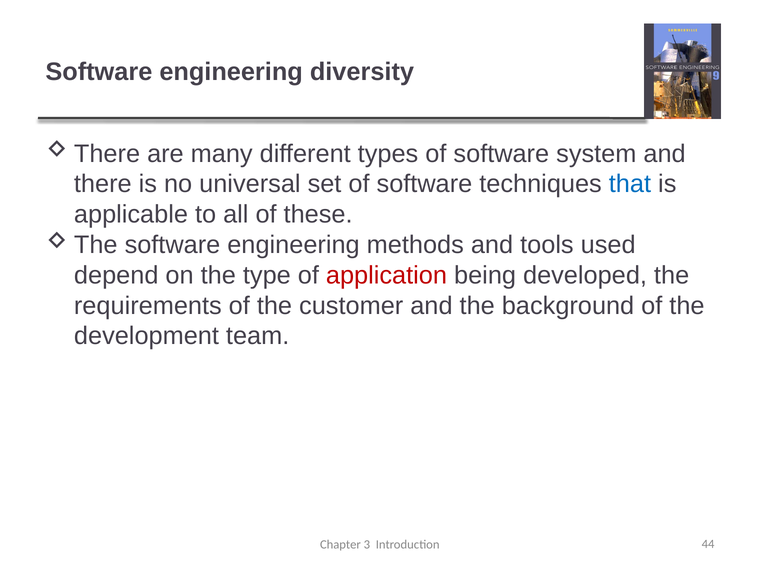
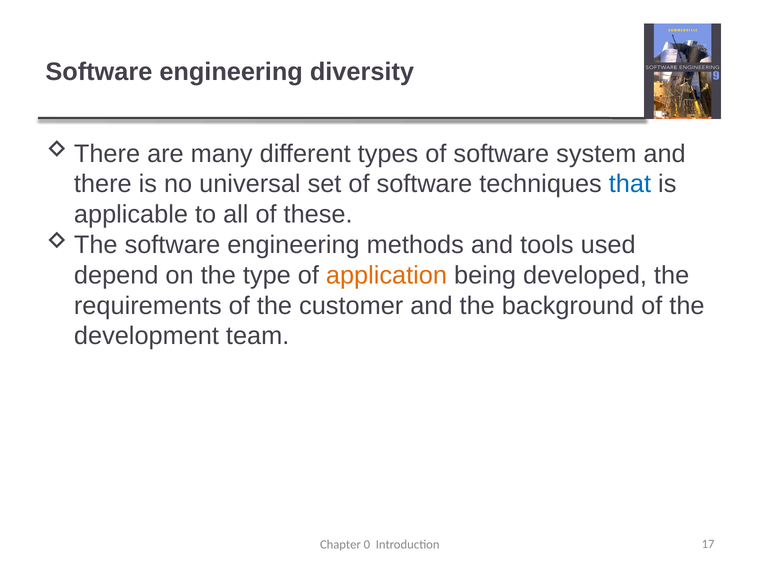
application colour: red -> orange (386, 275)
3: 3 -> 0 (367, 544)
44: 44 -> 17 (708, 544)
